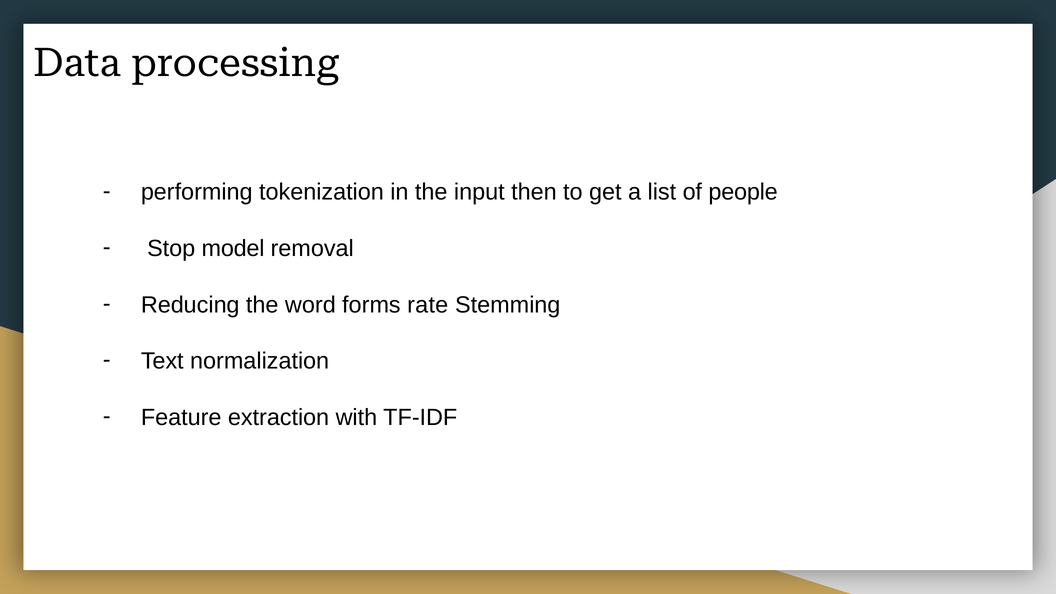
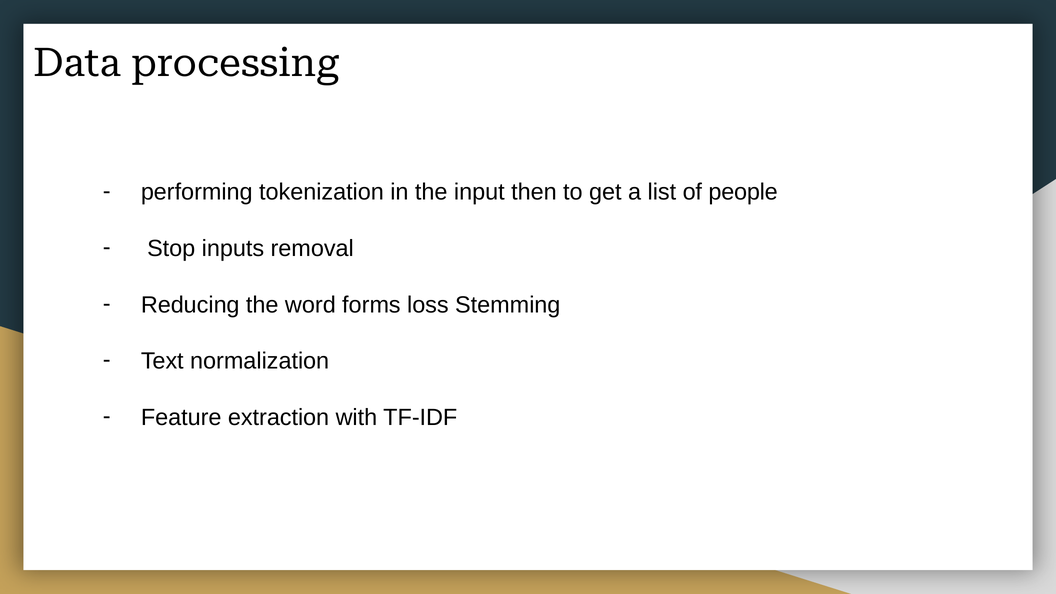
model: model -> inputs (233, 248)
rate: rate -> loss (428, 305)
